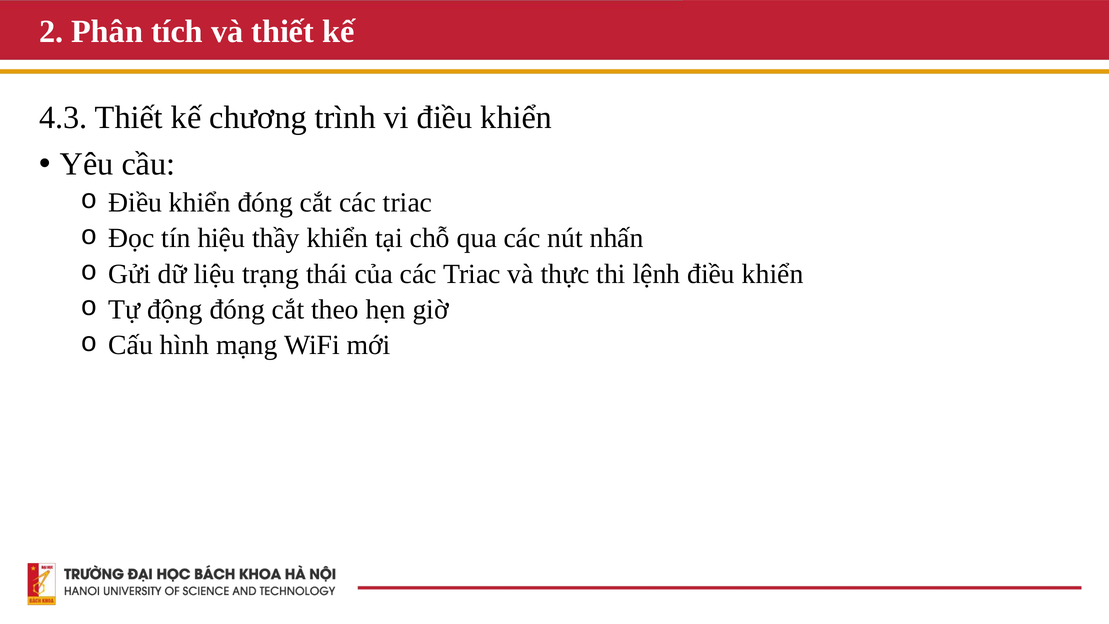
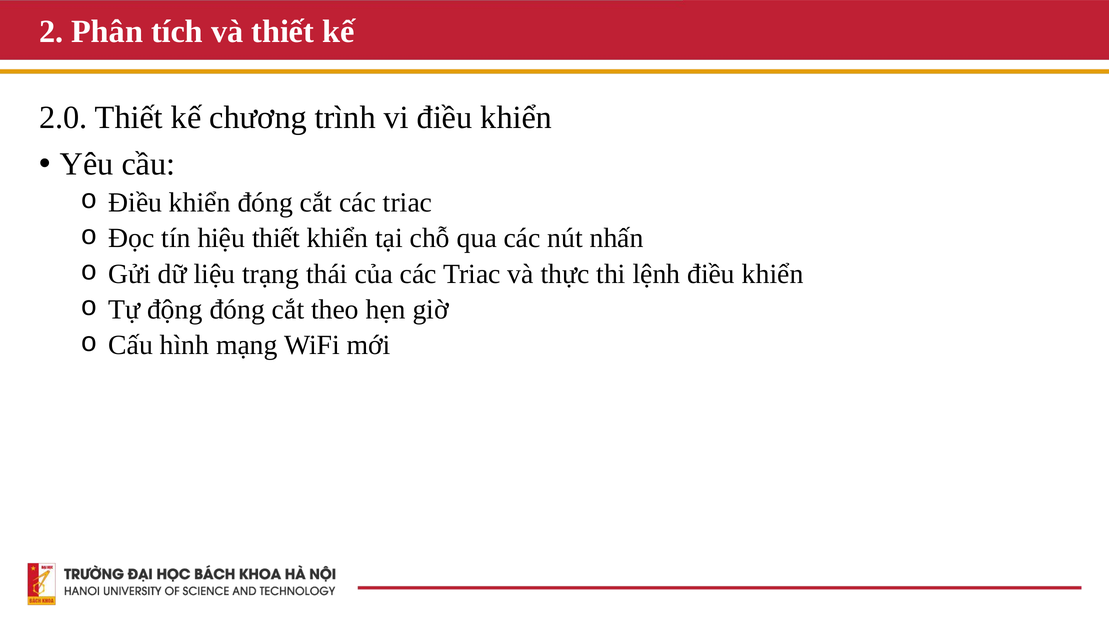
4.3: 4.3 -> 2.0 (63, 118)
hiệu thầy: thầy -> thiết (276, 238)
